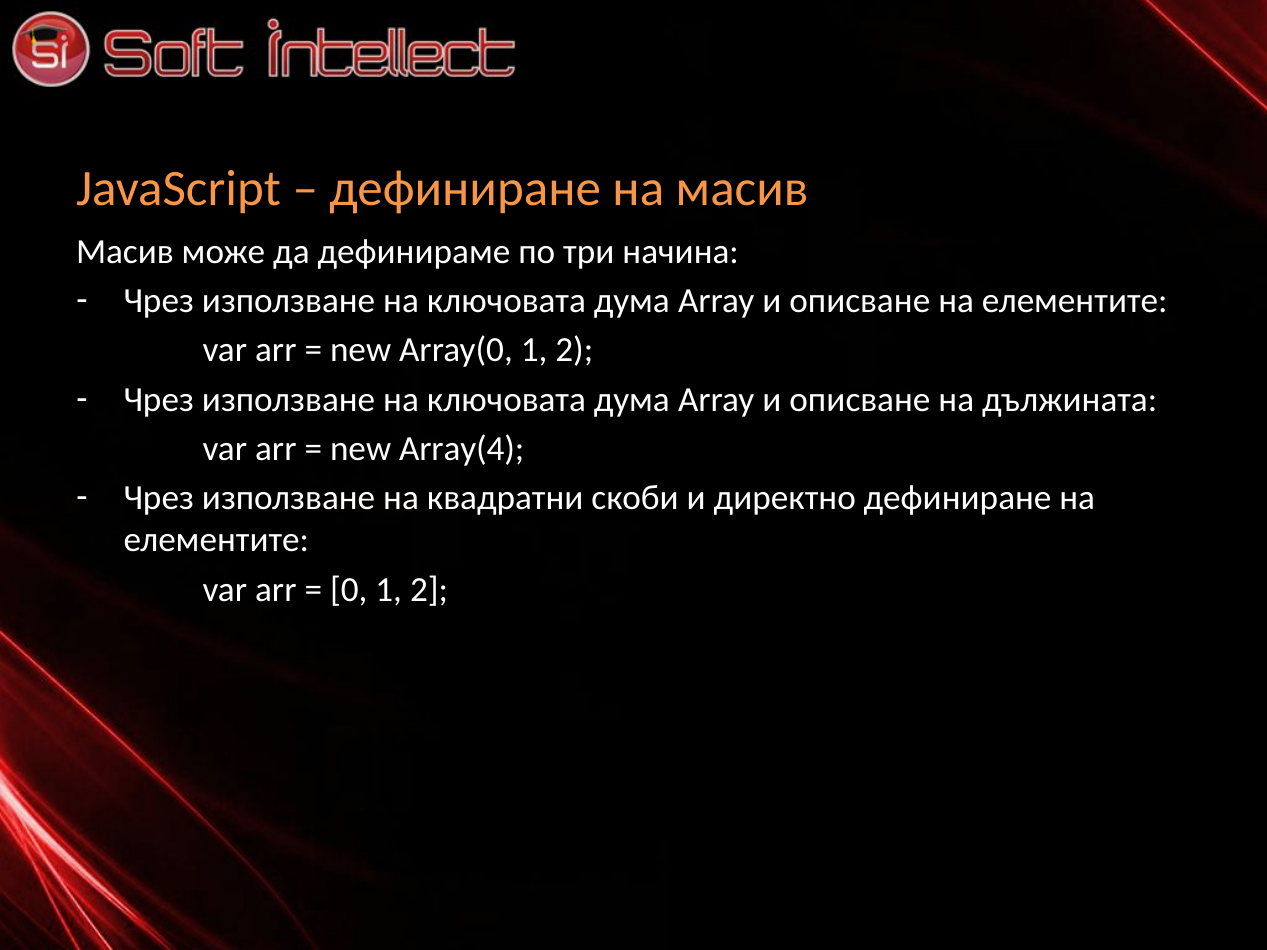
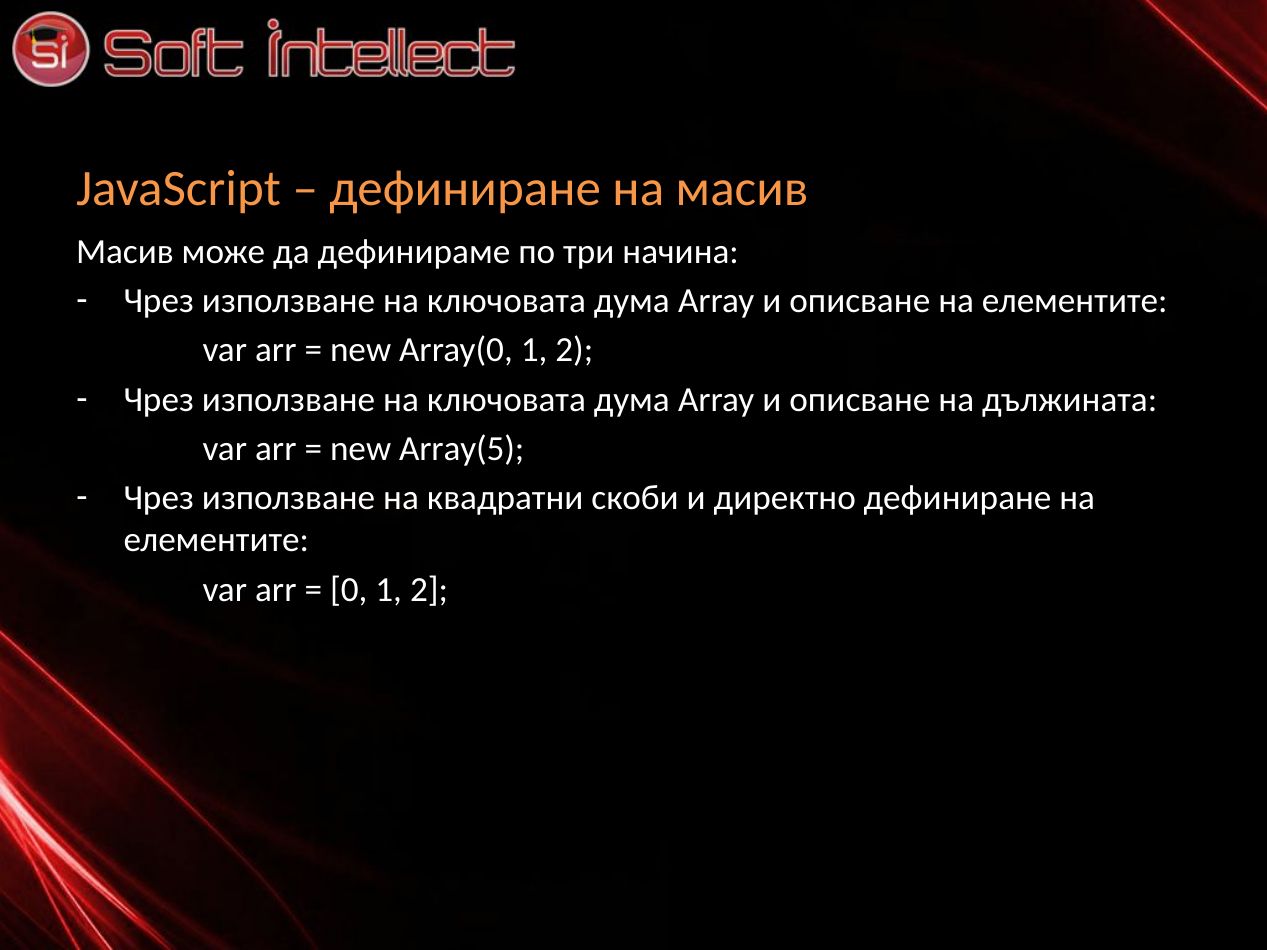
Array(4: Array(4 -> Array(5 (462, 449)
